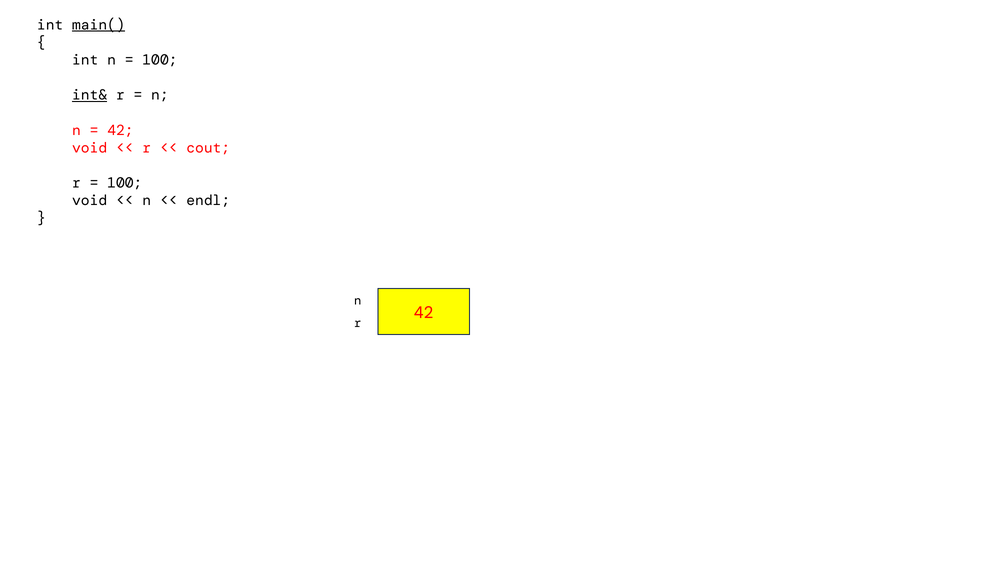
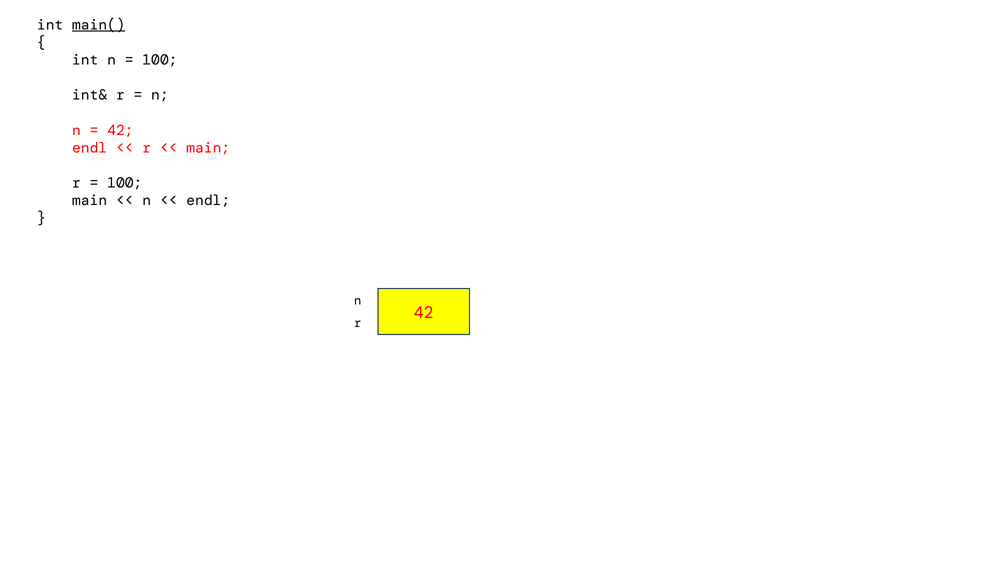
int& underline: present -> none (90, 95)
void: void -> endl (90, 148)
cout: cout -> main (208, 148)
void: void -> main (90, 200)
